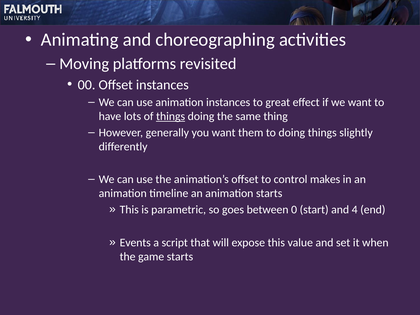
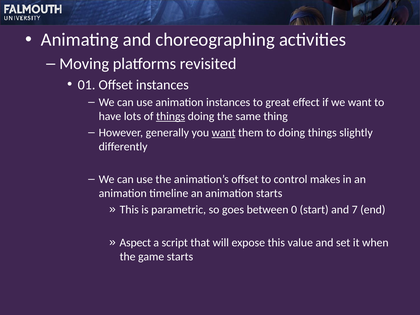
00: 00 -> 01 (87, 85)
want underline: none -> present (224, 133)
4: 4 -> 7 (355, 210)
Events: Events -> Aspect (135, 243)
